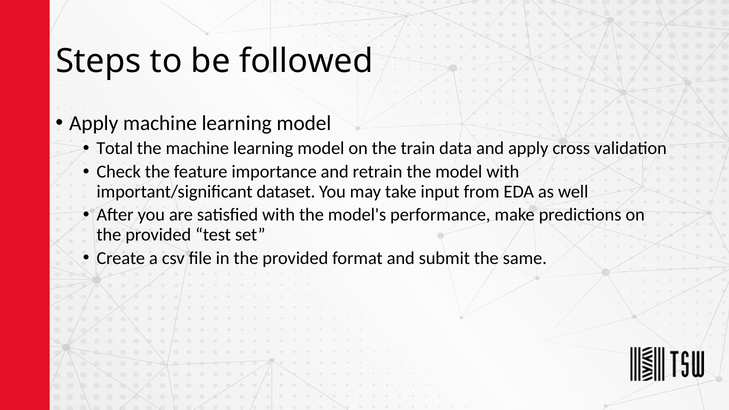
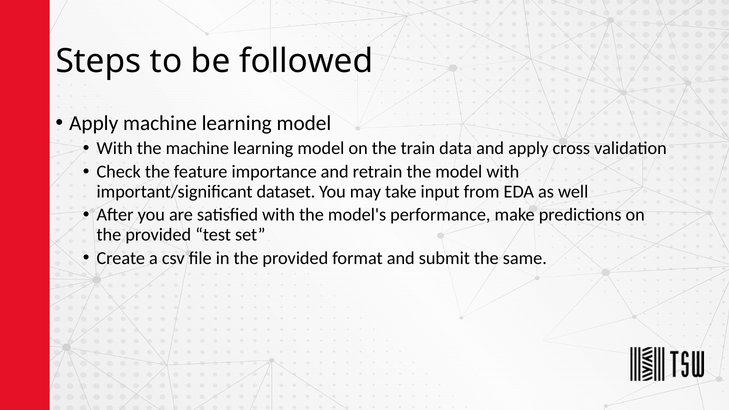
Total: Total -> With (115, 148)
